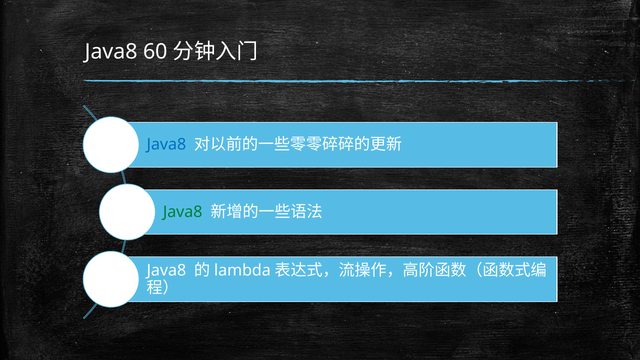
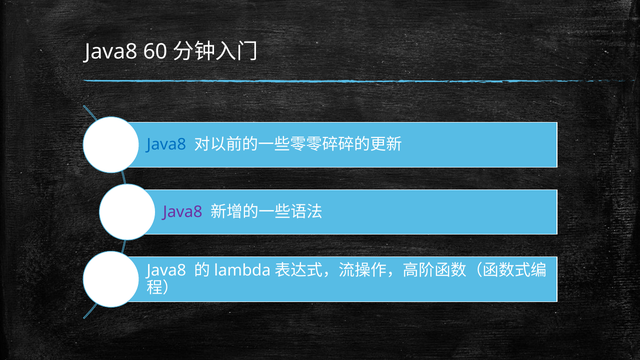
Java8 colour: green -> purple (183, 212)
